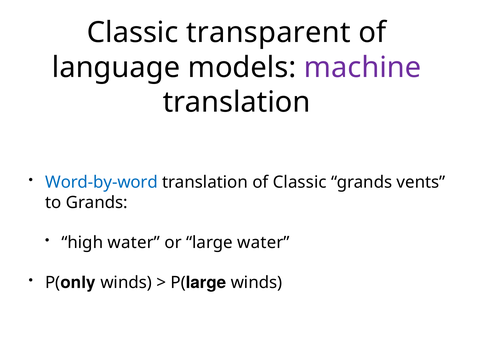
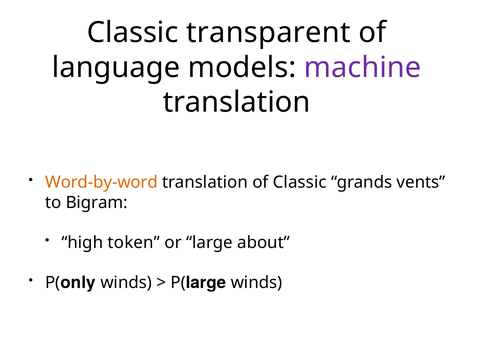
Word-by-word colour: blue -> orange (101, 182)
to Grands: Grands -> Bigram (97, 202)
high water: water -> token (134, 242)
large water: water -> about (264, 242)
